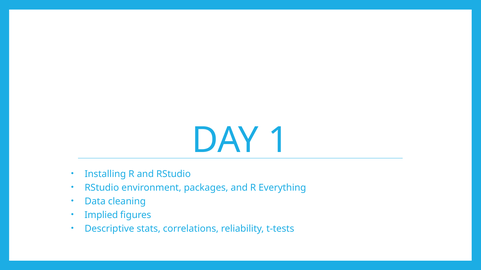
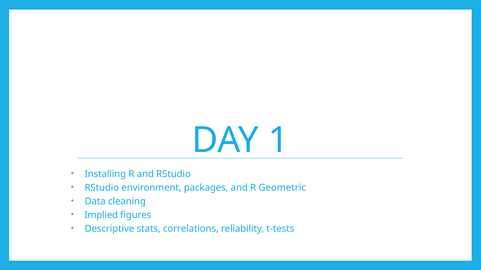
Everything: Everything -> Geometric (282, 188)
